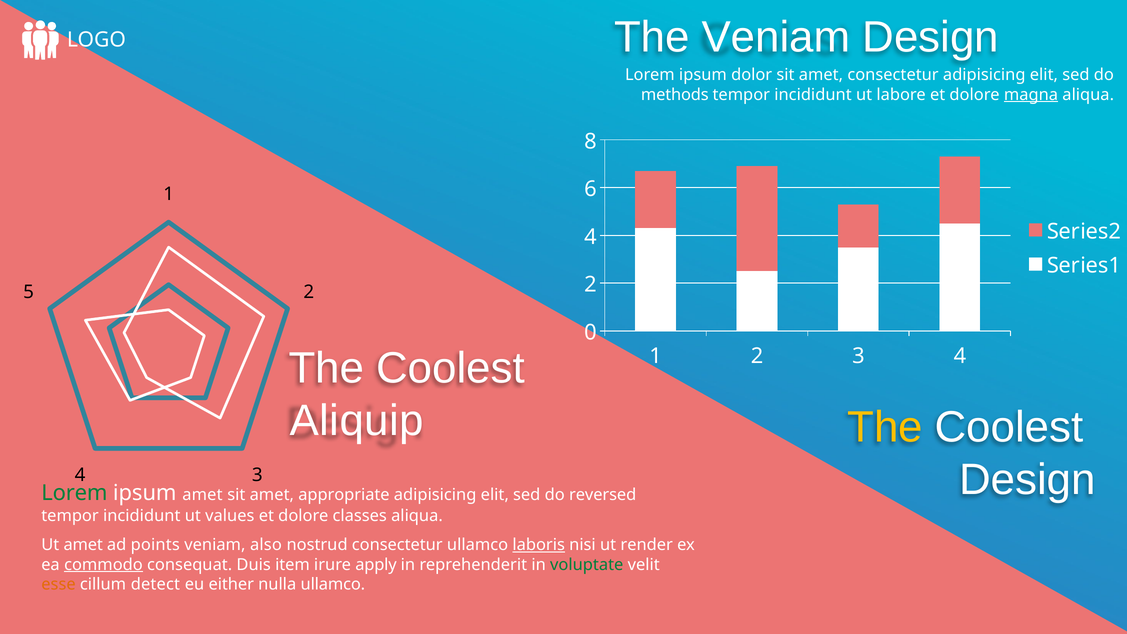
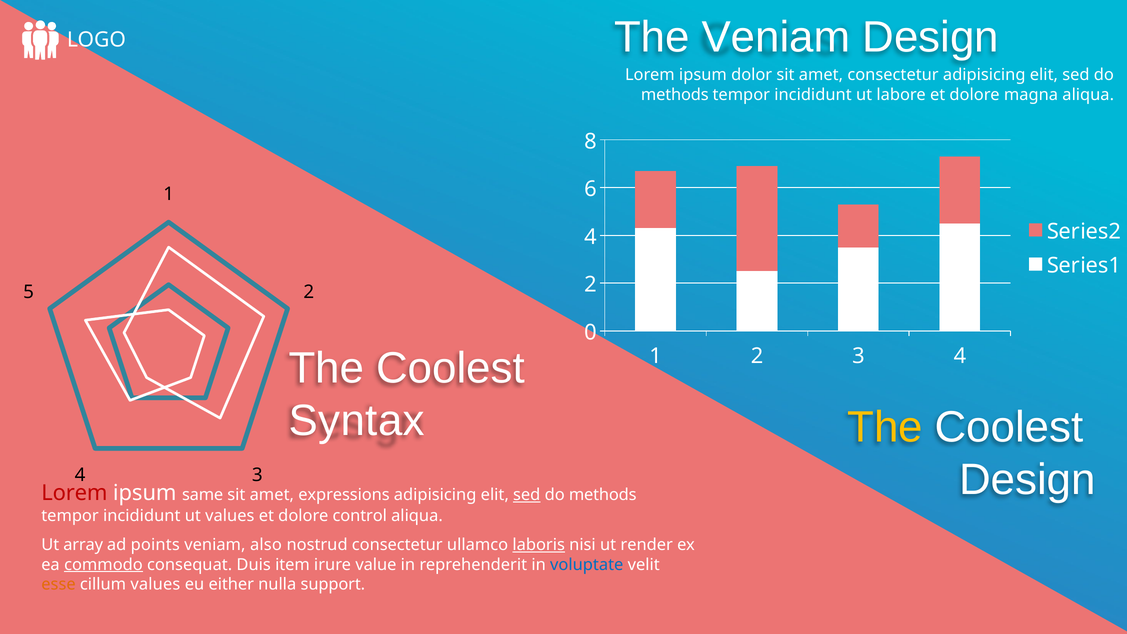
magna underline: present -> none (1031, 95)
Aliquip: Aliquip -> Syntax (357, 421)
Lorem colour: green -> red (74, 493)
ipsum amet: amet -> same (203, 495)
appropriate: appropriate -> expressions (344, 495)
sed underline: none -> present (527, 495)
reversed: reversed -> methods (603, 495)
classes: classes -> control (360, 516)
Ut amet: amet -> array (83, 545)
apply: apply -> value (376, 565)
voluptate colour: green -> blue (587, 565)
cillum detect: detect -> values (155, 584)
nulla ullamco: ullamco -> support (333, 584)
